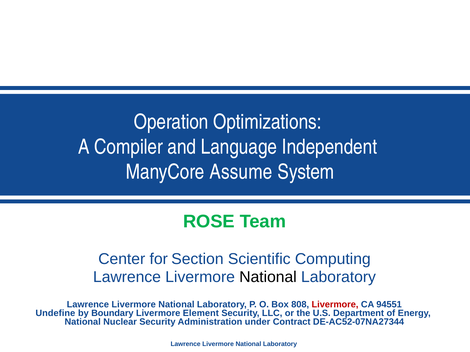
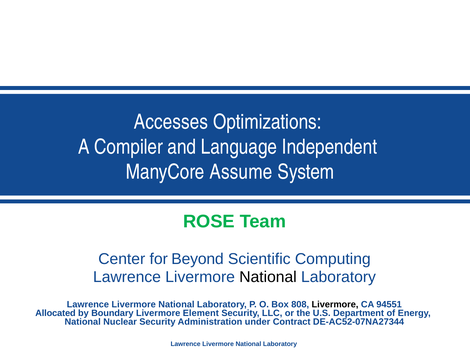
Operation: Operation -> Accesses (171, 122)
Section: Section -> Beyond (198, 259)
Livermore colour: red -> black (335, 305)
Undefine: Undefine -> Allocated (55, 314)
